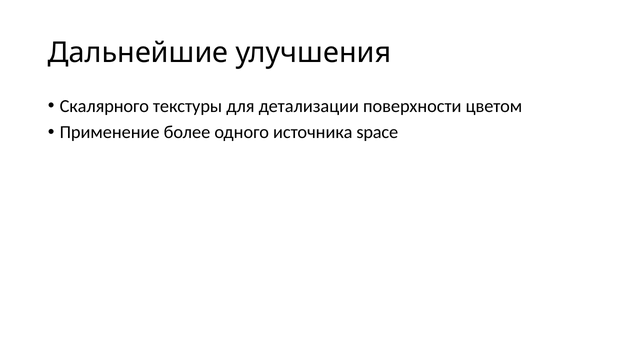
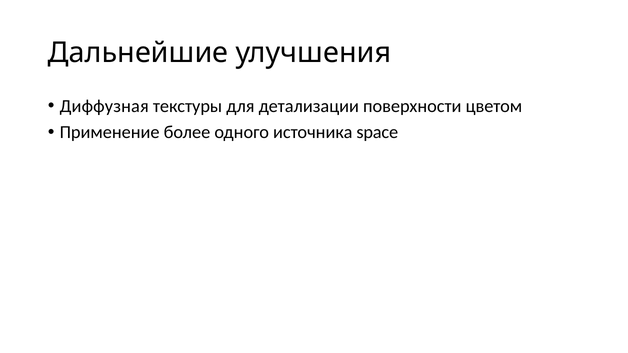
Скалярного: Скалярного -> Диффузная (104, 106)
